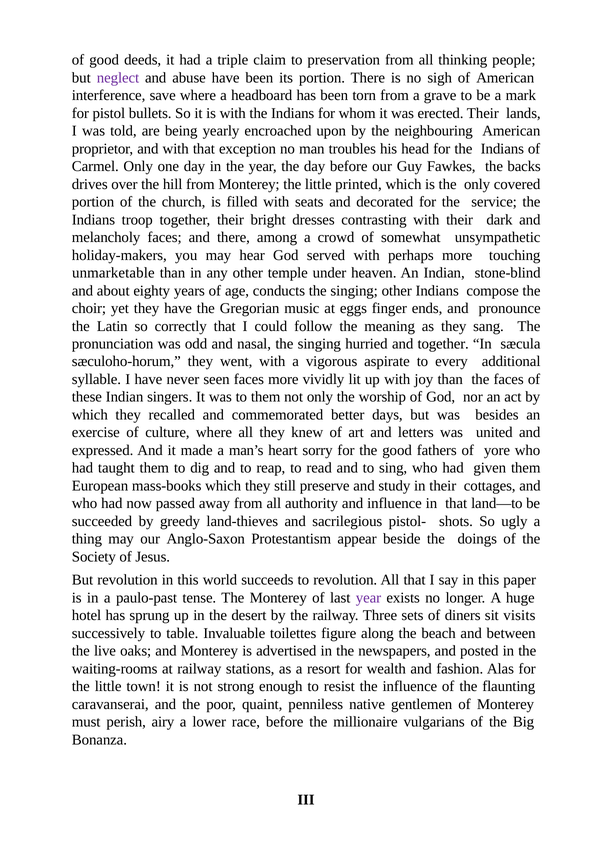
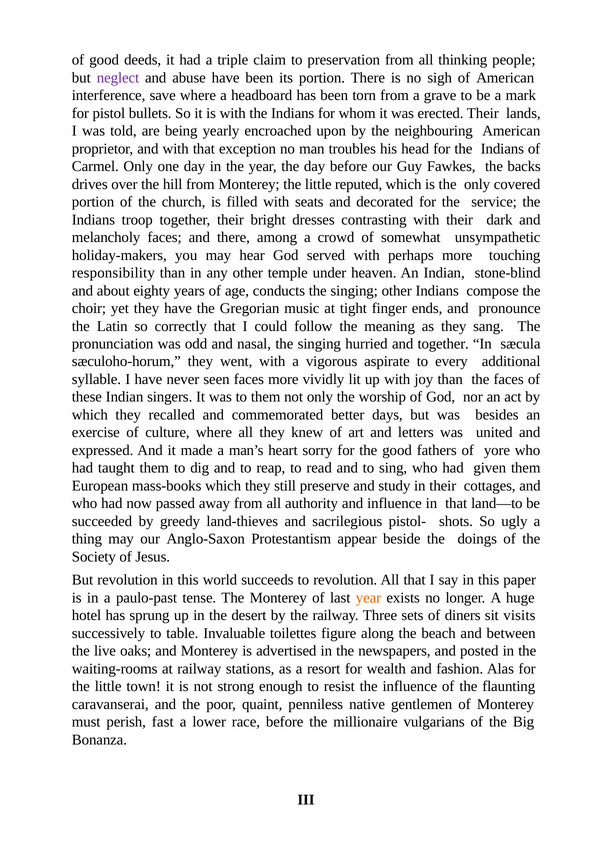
printed: printed -> reputed (359, 184)
unmarketable: unmarketable -> responsibility (113, 273)
eggs: eggs -> tight (353, 309)
year colour: purple -> orange (368, 598)
airy: airy -> fast (163, 722)
